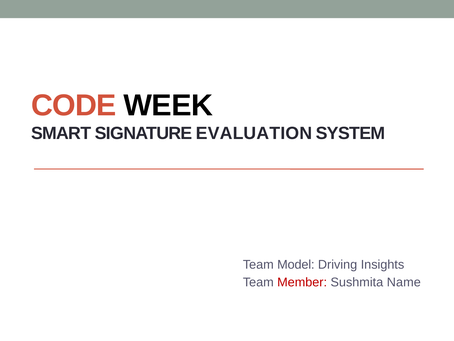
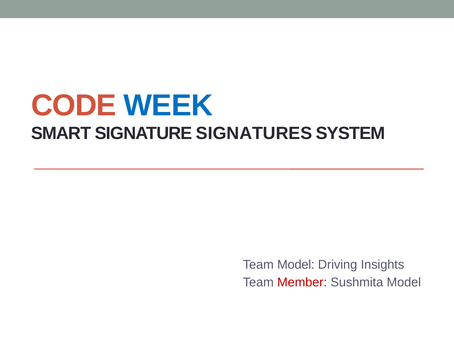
WEEK colour: black -> blue (168, 105)
EVALUATION: EVALUATION -> SIGNATURES (254, 133)
Sushmita Name: Name -> Model (404, 282)
